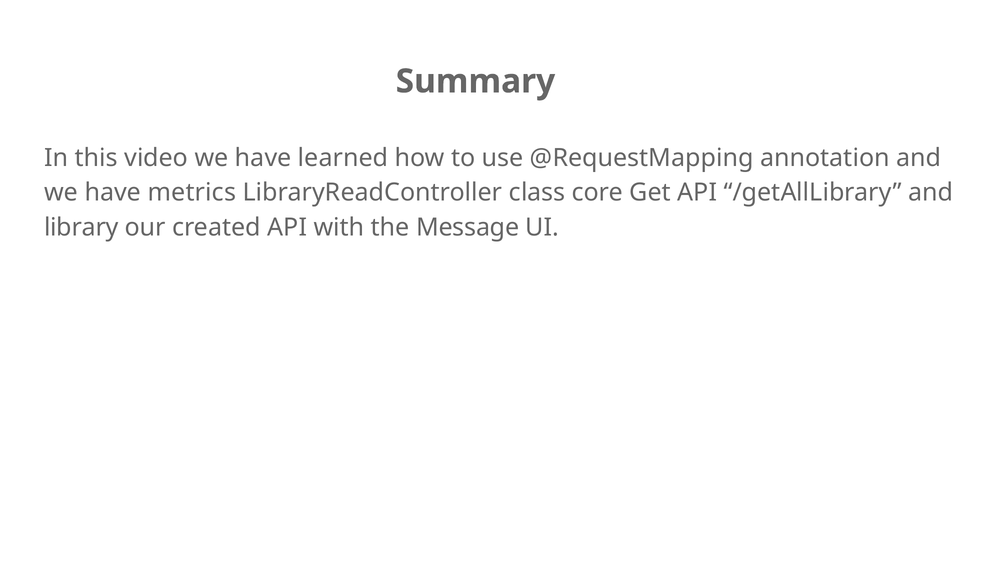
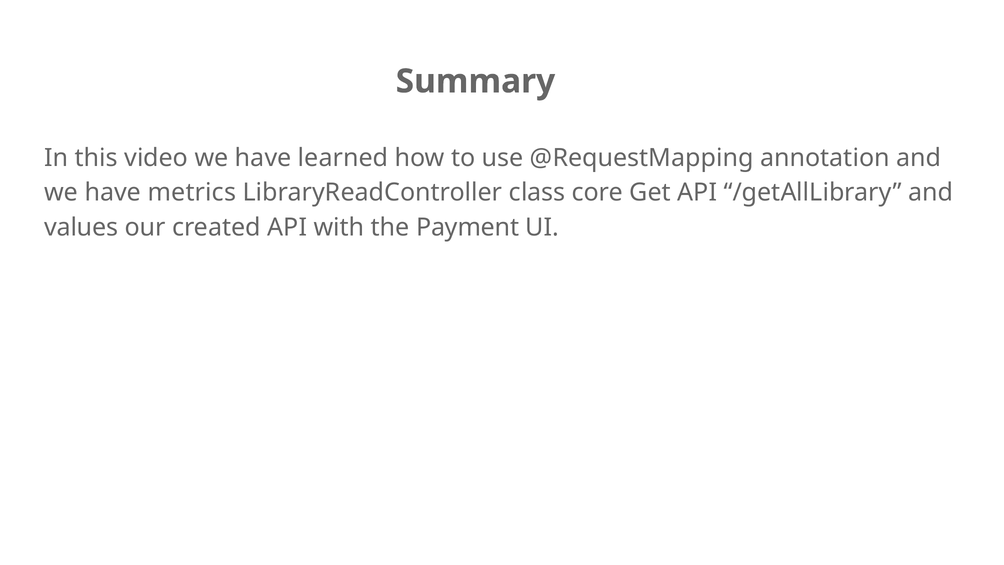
library: library -> values (81, 227)
Message: Message -> Payment (468, 227)
